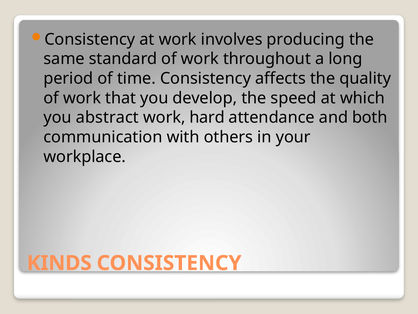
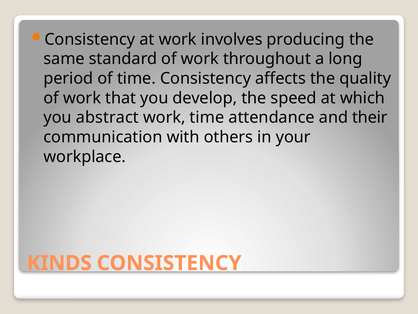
work hard: hard -> time (207, 117)
both: both -> their (370, 117)
